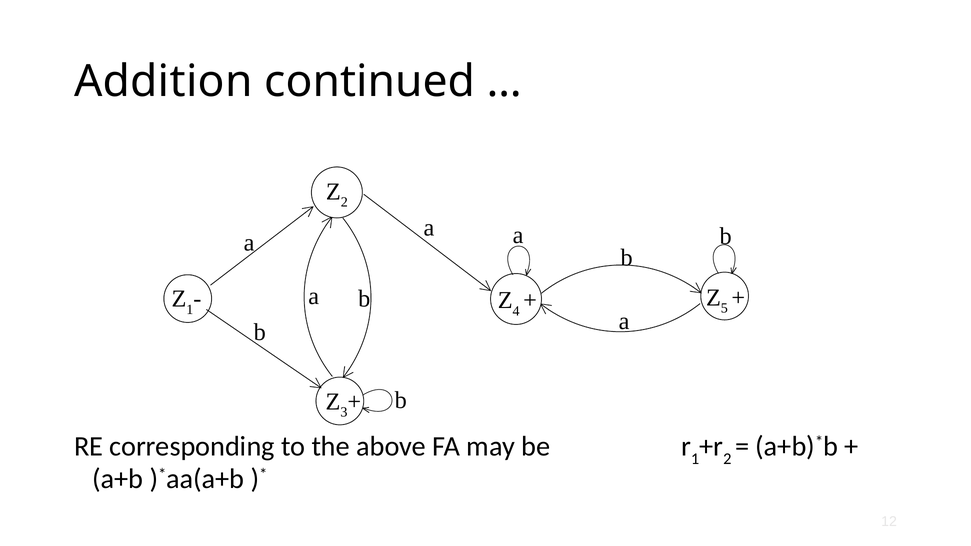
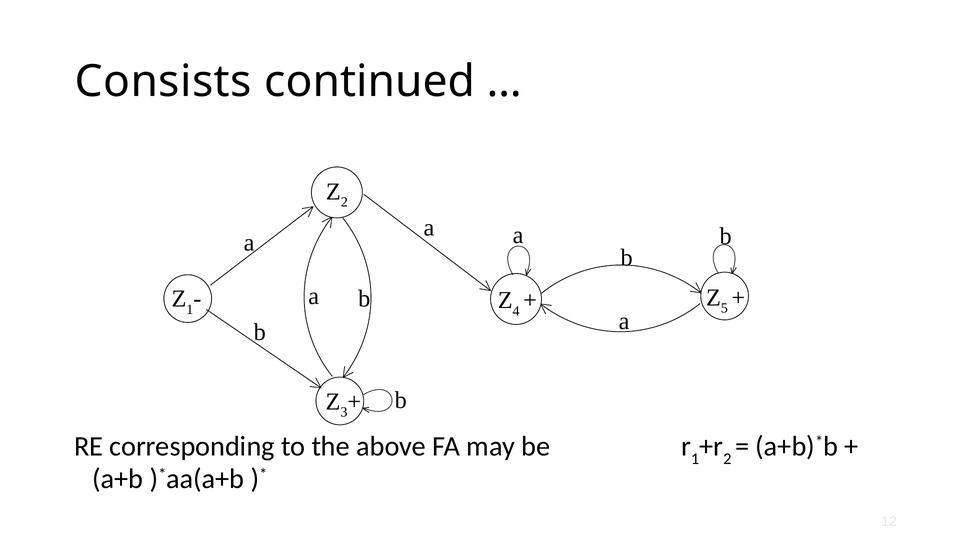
Addition: Addition -> Consists (163, 82)
